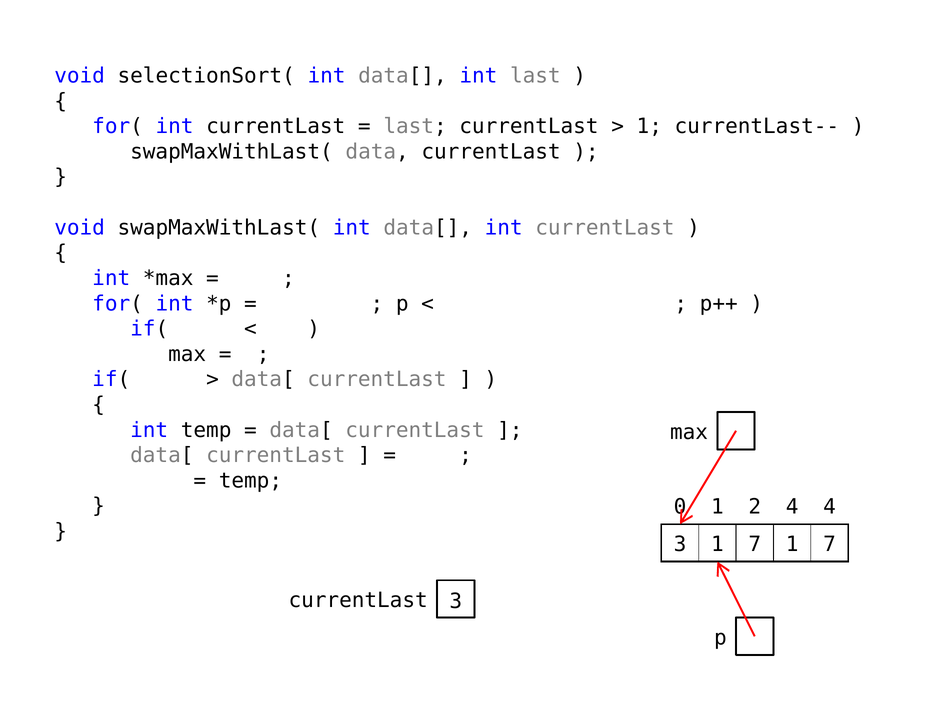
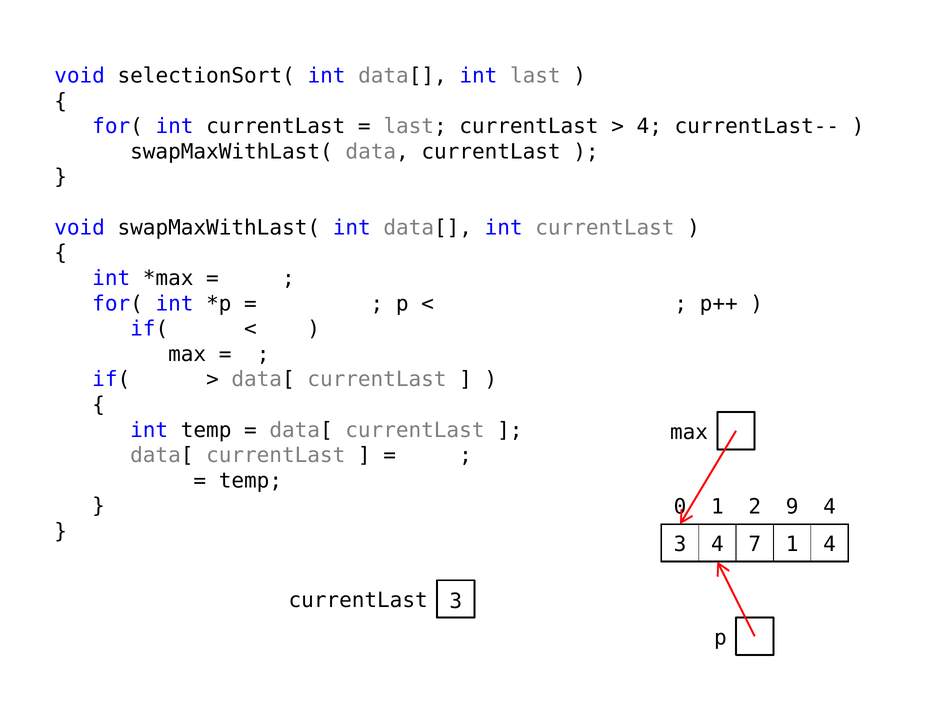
1: 1 -> 4 (649, 126)
2 4: 4 -> 9 (792, 507)
3 1: 1 -> 4 (717, 544)
7 1 7: 7 -> 4 (830, 544)
